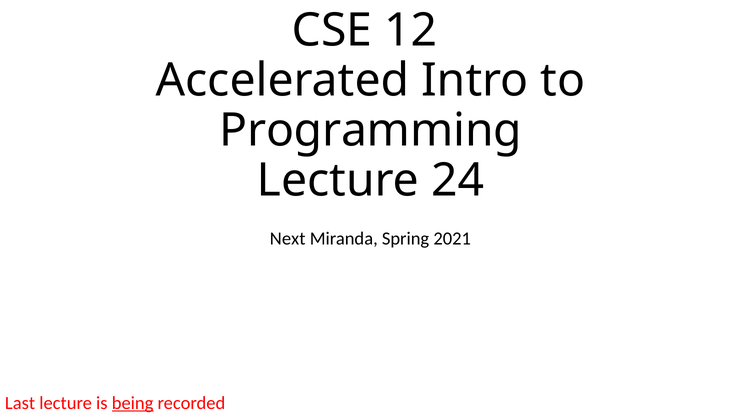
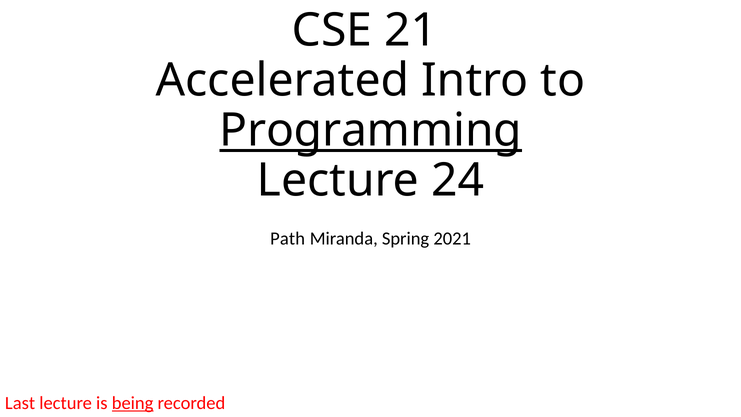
12: 12 -> 21 (411, 30)
Programming underline: none -> present (371, 131)
Next: Next -> Path (288, 239)
